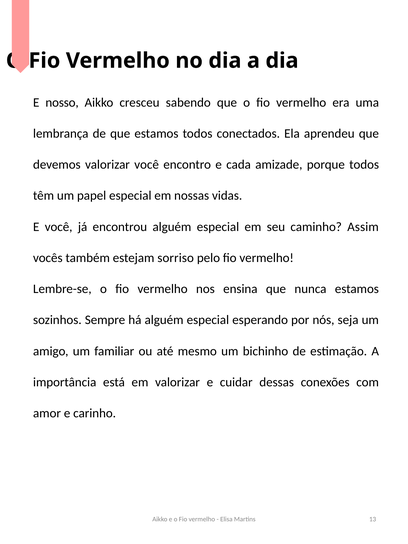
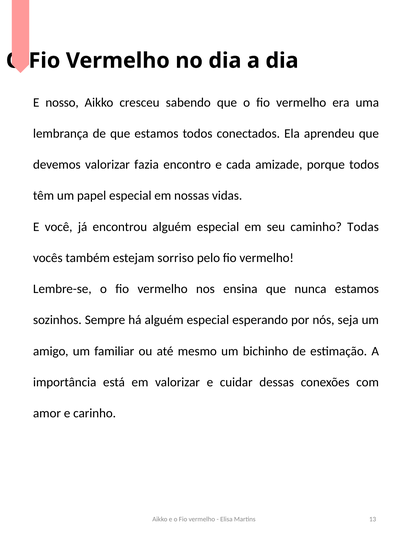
valorizar você: você -> fazia (147, 165)
Assim: Assim -> Todas (363, 227)
